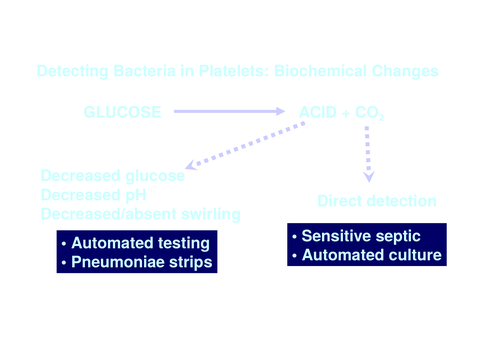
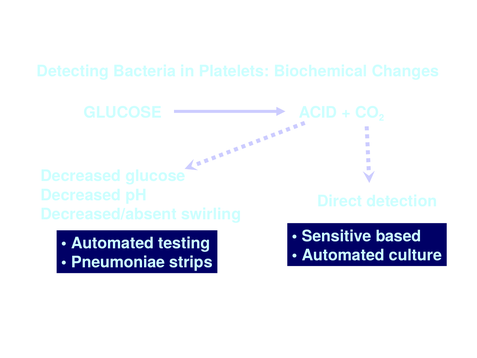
septic: septic -> based (398, 236)
